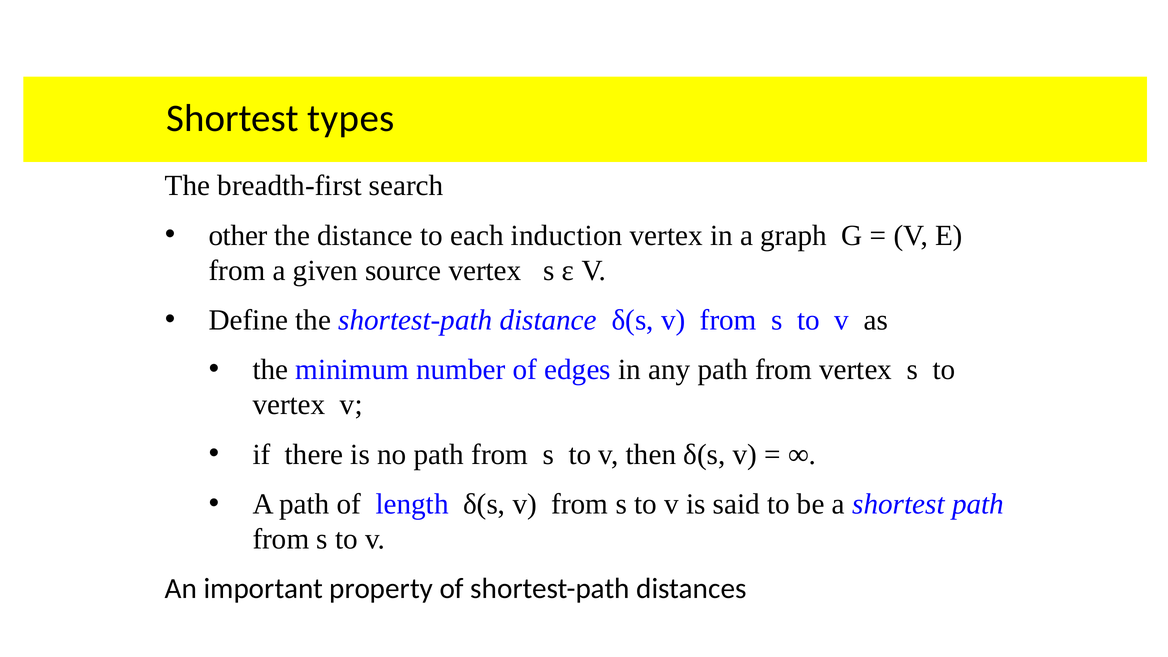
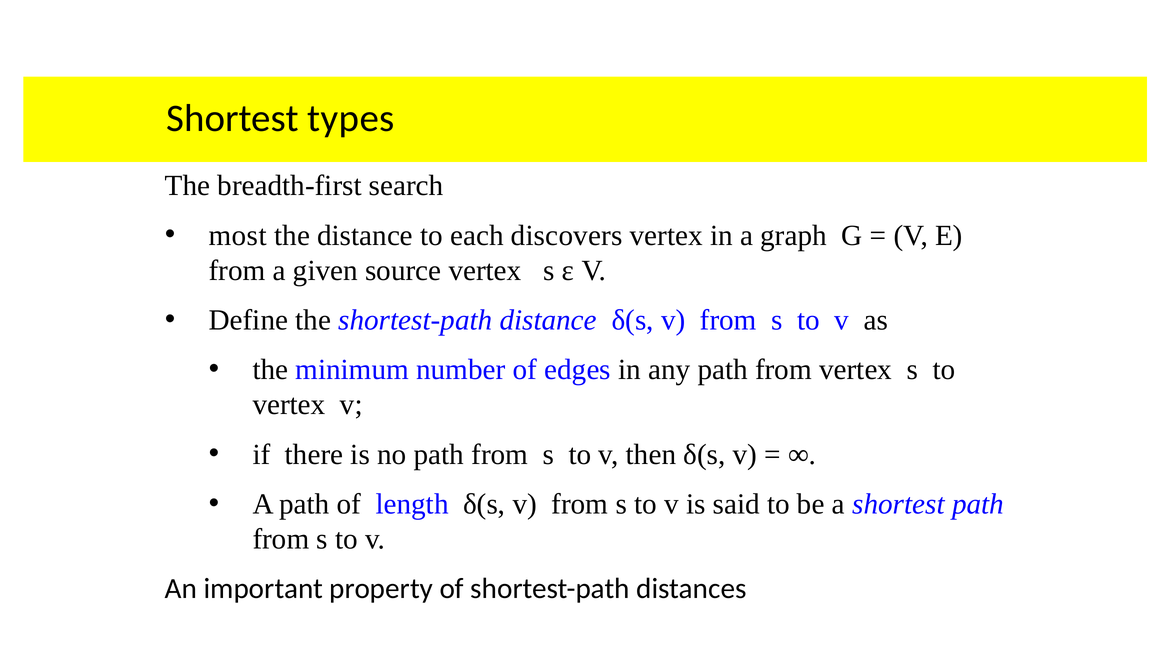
other: other -> most (238, 235)
induction: induction -> discovers (567, 235)
